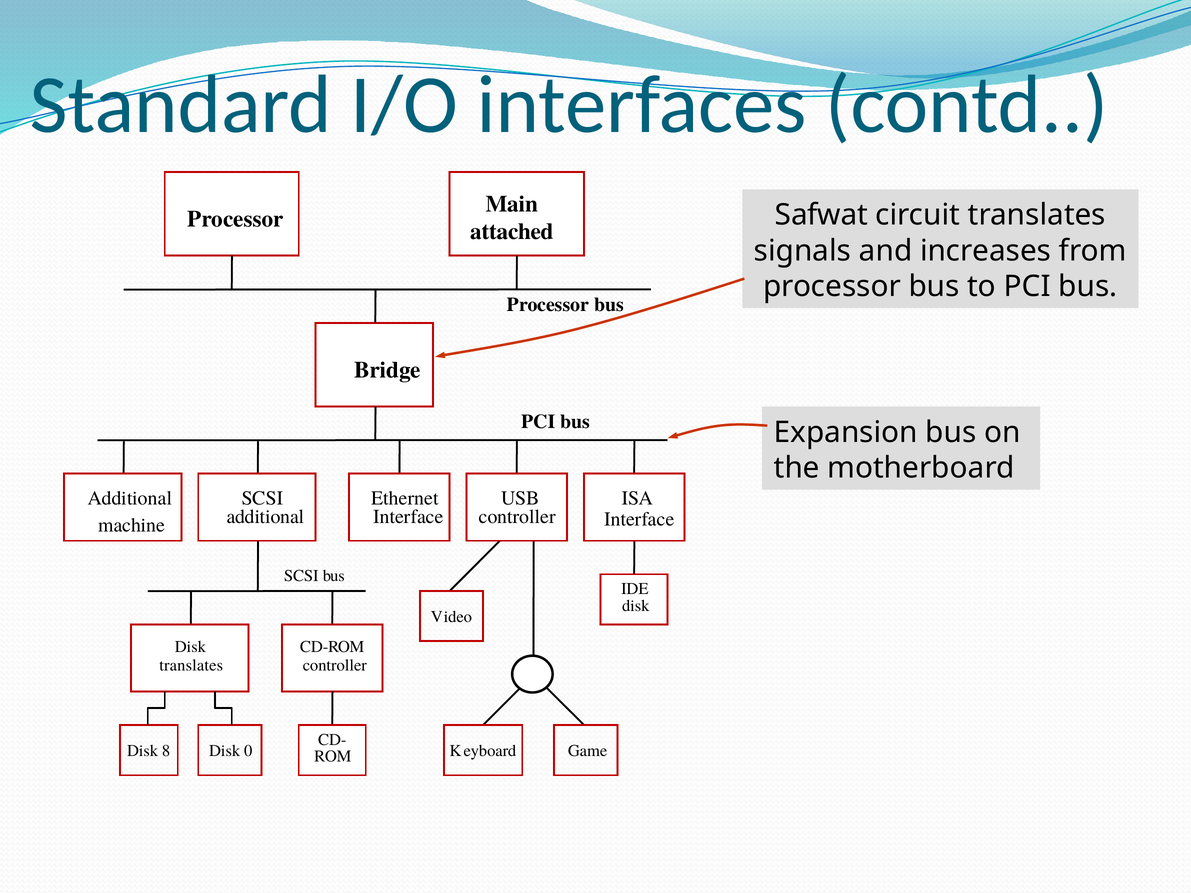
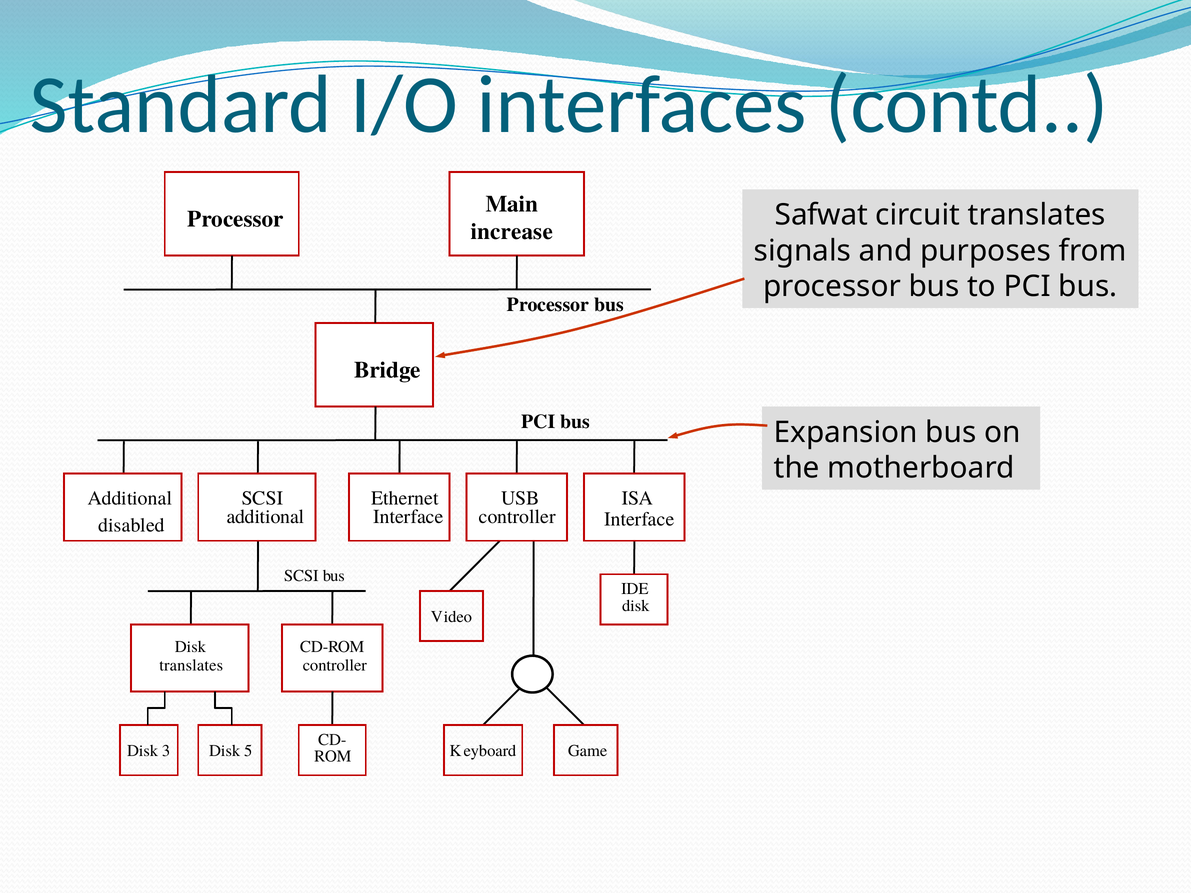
attached: attached -> increase (512, 232)
increases: increases -> purposes (985, 251)
machine: machine -> disabled (132, 525)
8: 8 -> 3 (166, 751)
0: 0 -> 5 (248, 751)
